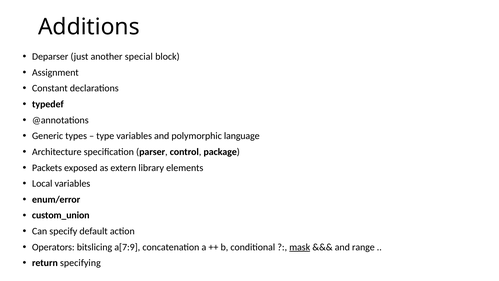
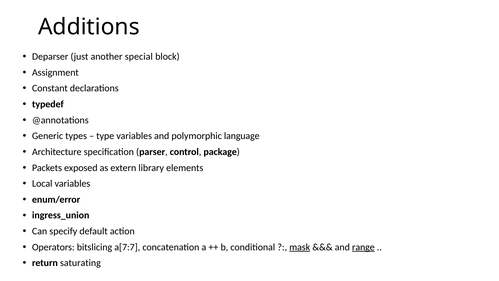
custom_union: custom_union -> ingress_union (61, 215)
a[7:9: a[7:9 -> a[7:7 (127, 247)
range underline: none -> present (363, 247)
specifying: specifying -> saturating (80, 263)
